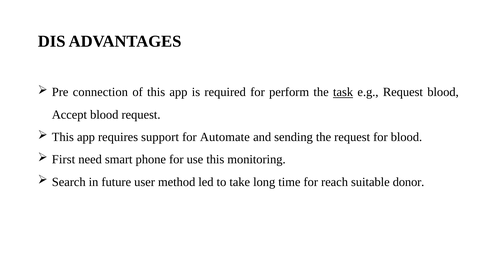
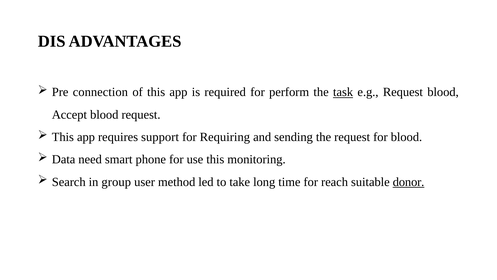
Automate: Automate -> Requiring (225, 137)
First: First -> Data (64, 159)
future: future -> group (116, 182)
donor underline: none -> present (409, 182)
